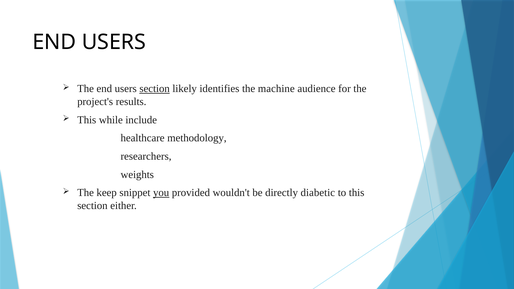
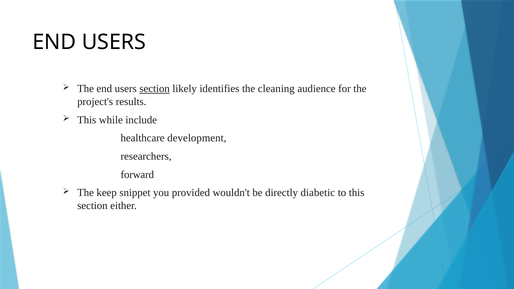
machine: machine -> cleaning (276, 89)
methodology: methodology -> development (197, 138)
weights: weights -> forward (137, 175)
you underline: present -> none (161, 193)
